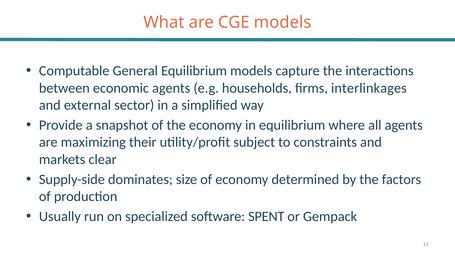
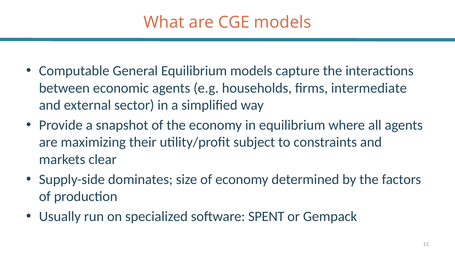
interlinkages: interlinkages -> intermediate (369, 88)
